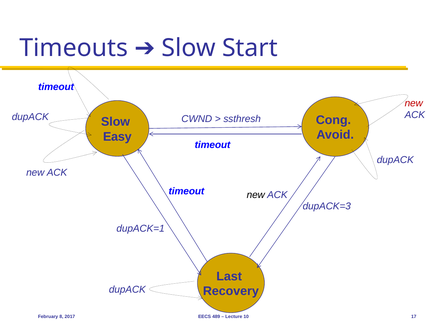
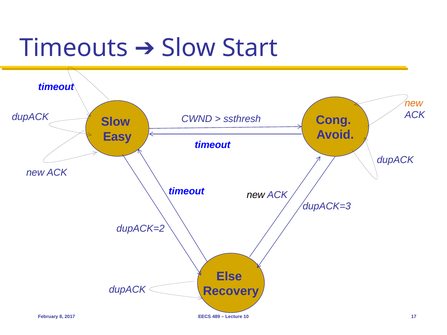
new colour: red -> orange (414, 103)
dupACK=1: dupACK=1 -> dupACK=2 (141, 229)
Last: Last -> Else (229, 277)
